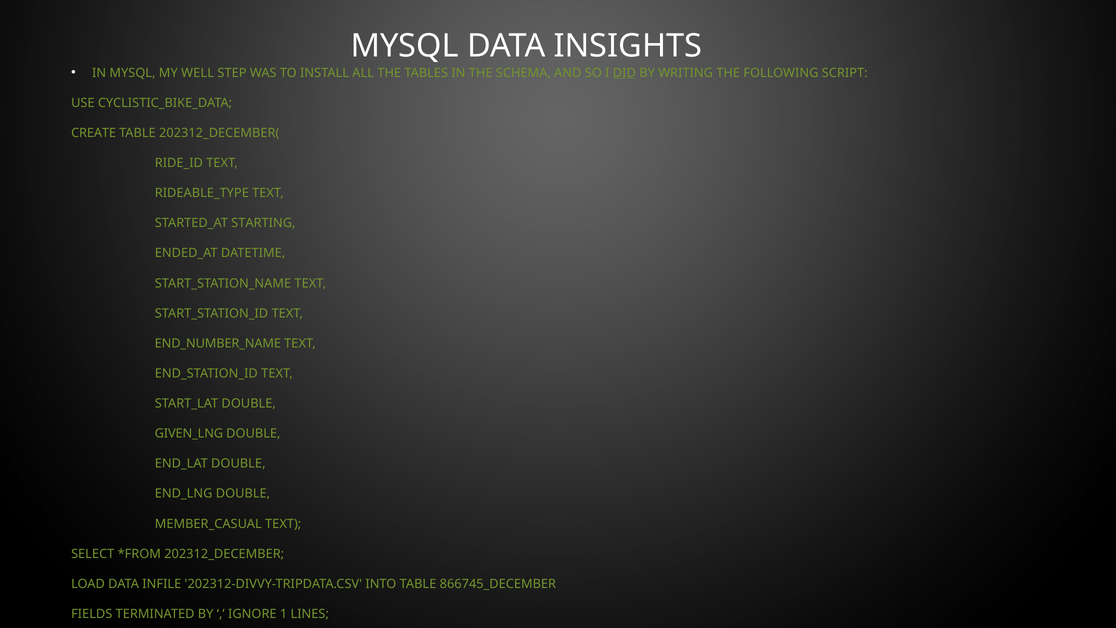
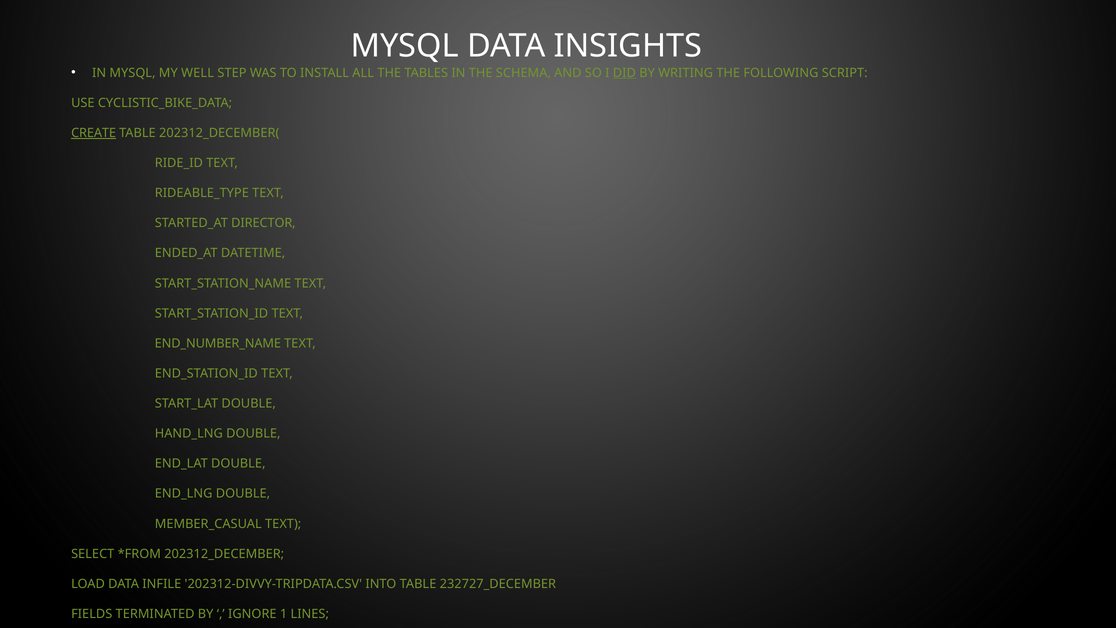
CREATE underline: none -> present (94, 133)
STARTING: STARTING -> DIRECTOR (263, 223)
GIVEN_LNG: GIVEN_LNG -> HAND_LNG (189, 433)
866745_DECEMBER: 866745_DECEMBER -> 232727_DECEMBER (498, 584)
